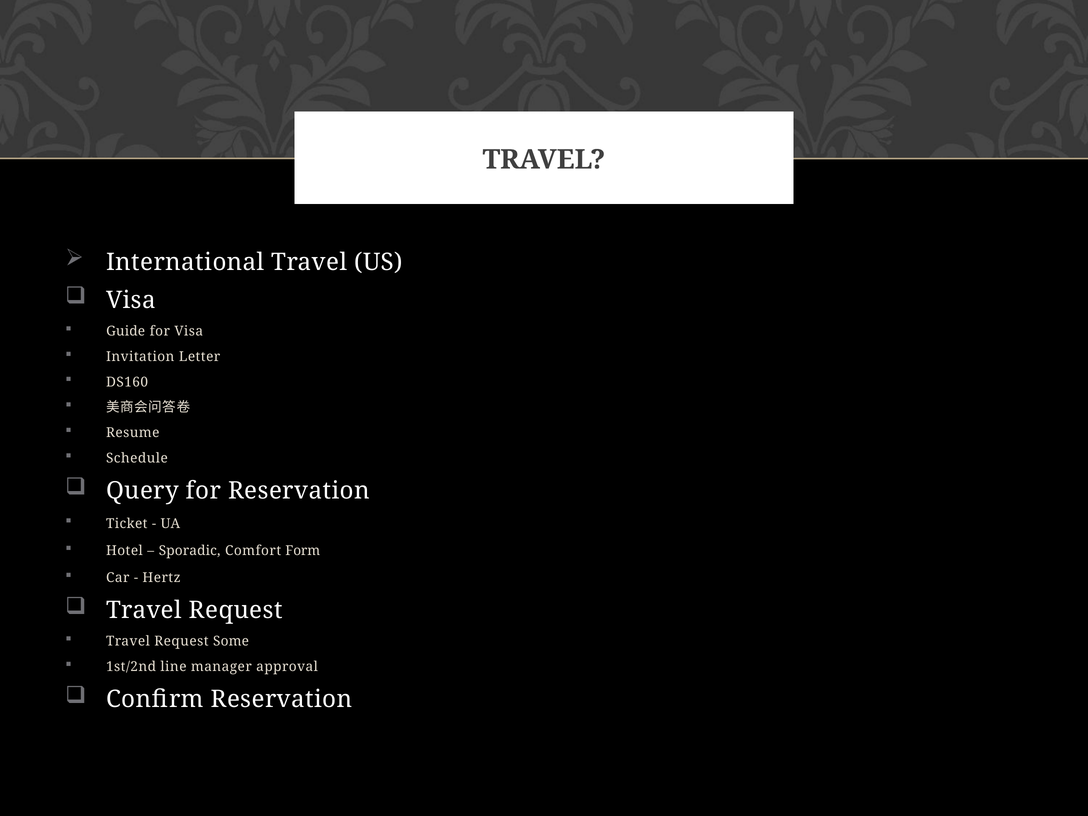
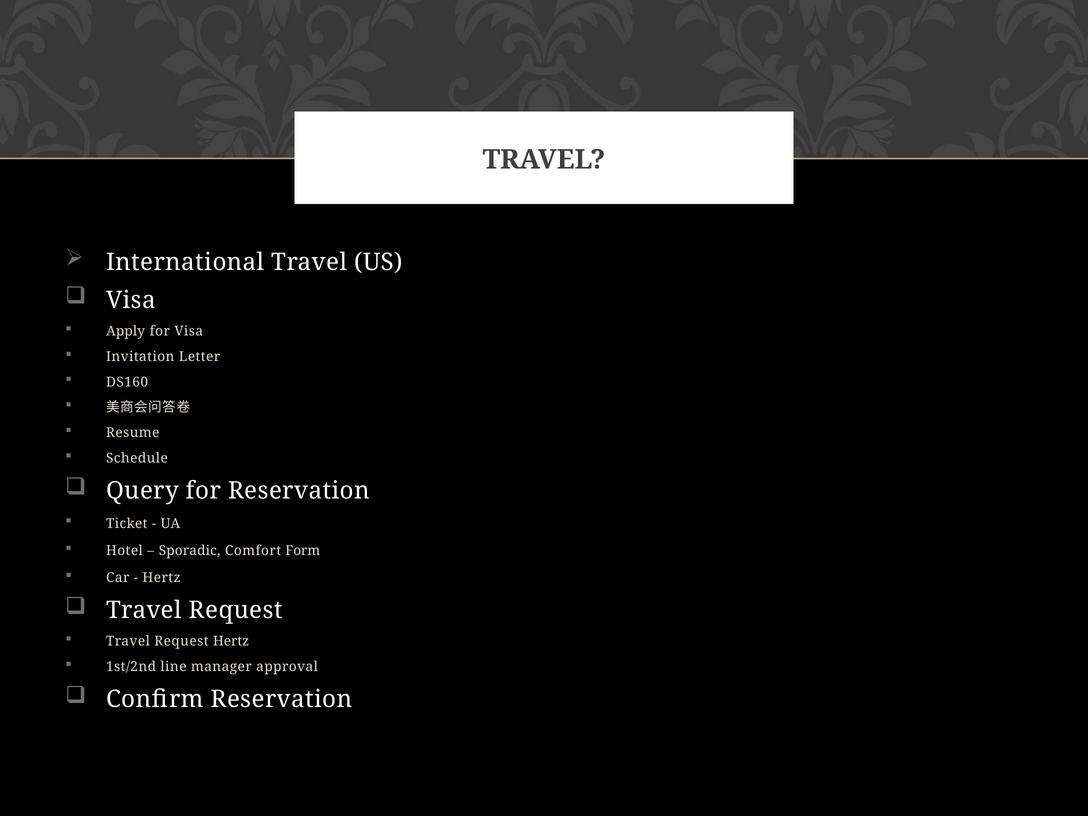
Guide: Guide -> Apply (126, 331)
Request Some: Some -> Hertz (231, 641)
